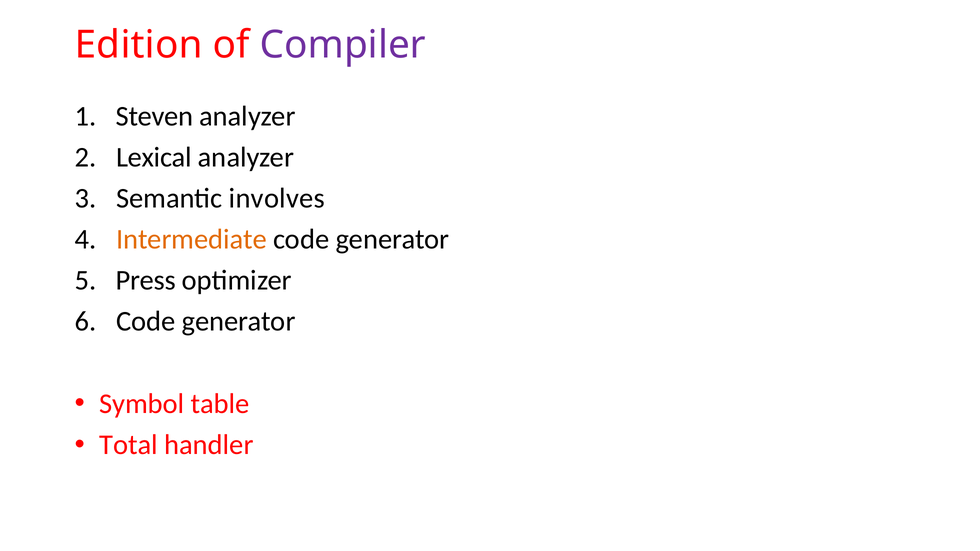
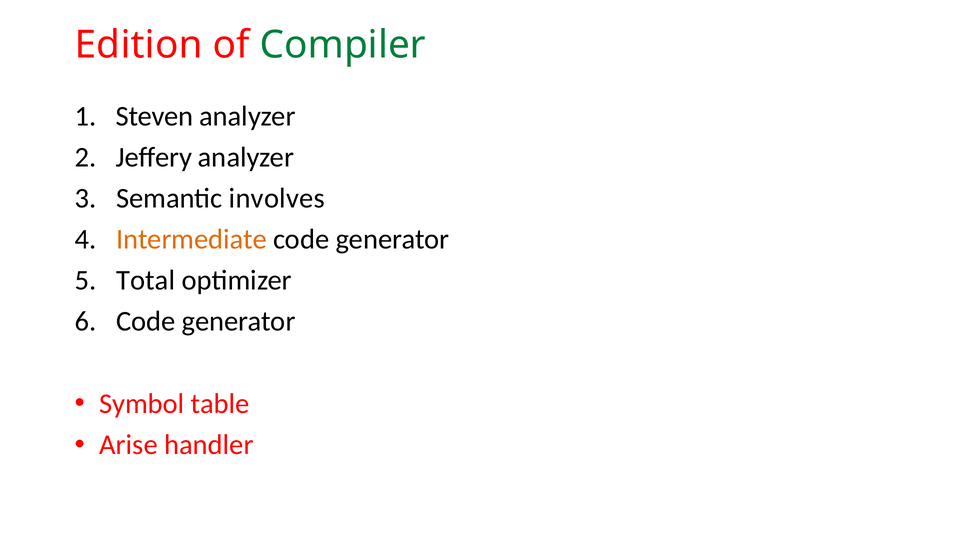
Compiler colour: purple -> green (343, 45)
Lexical: Lexical -> Jeffery (154, 157)
Press: Press -> Total (146, 281)
Total: Total -> Arise (129, 445)
